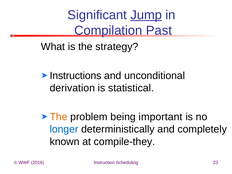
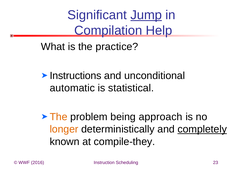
Past: Past -> Help (159, 30)
strategy: strategy -> practice (117, 47)
derivation: derivation -> automatic (72, 88)
important: important -> approach (161, 117)
longer colour: blue -> orange (64, 129)
completely underline: none -> present (202, 129)
